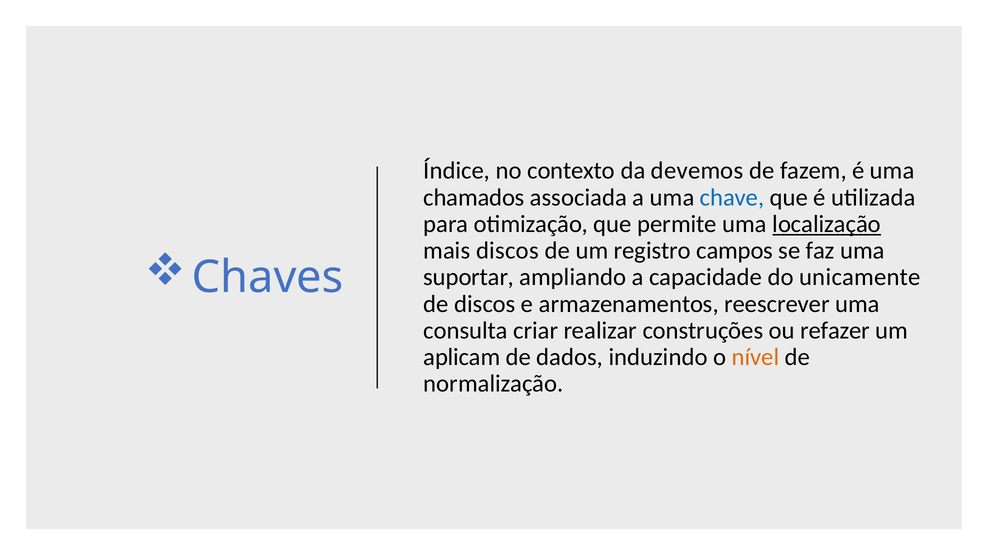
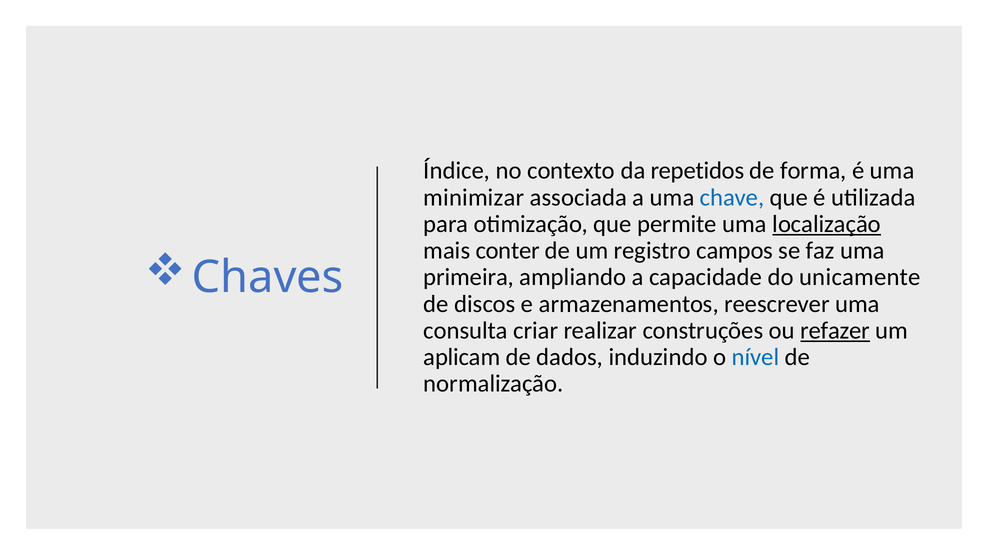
devemos: devemos -> repetidos (697, 171)
fazem: fazem -> forma (813, 171)
chamados: chamados -> minimizar (474, 198)
mais discos: discos -> conter (508, 251)
suportar: suportar -> primeira (469, 278)
refazer underline: none -> present (835, 331)
nível colour: orange -> blue (755, 358)
